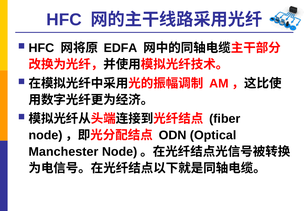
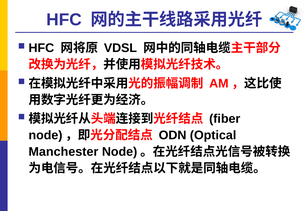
EDFA: EDFA -> VDSL (120, 48)
